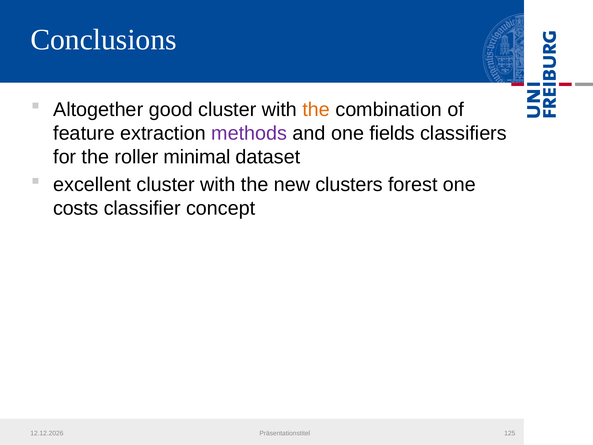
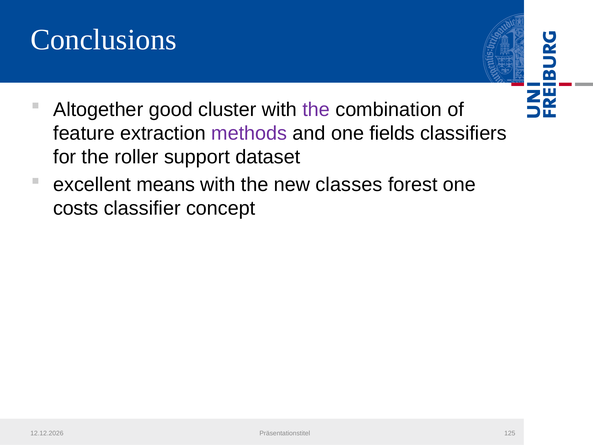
the colour: orange -> purple (316, 110)
minimal: minimal -> support (197, 157)
excellent cluster: cluster -> means (166, 185)
clusters: clusters -> classes (349, 185)
